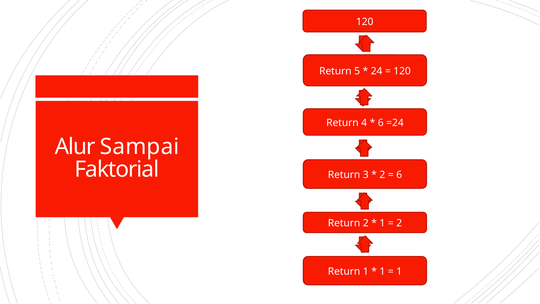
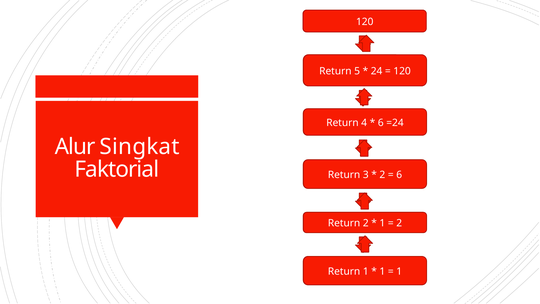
Sampai: Sampai -> Singkat (140, 146)
